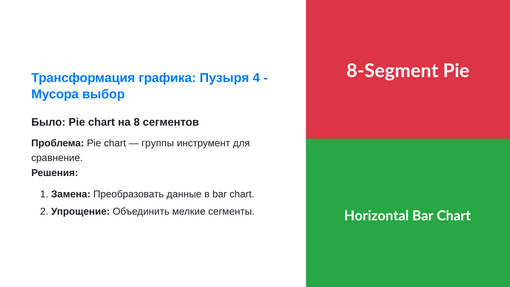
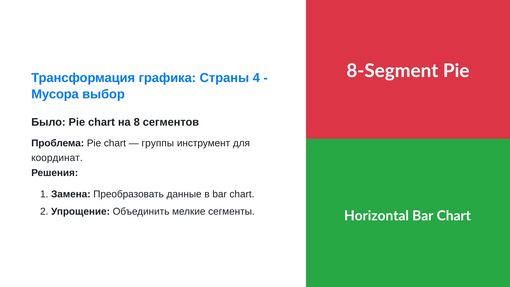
Пузыря: Пузыря -> Страны (224, 78)
сравнение: сравнение -> координат (57, 158)
